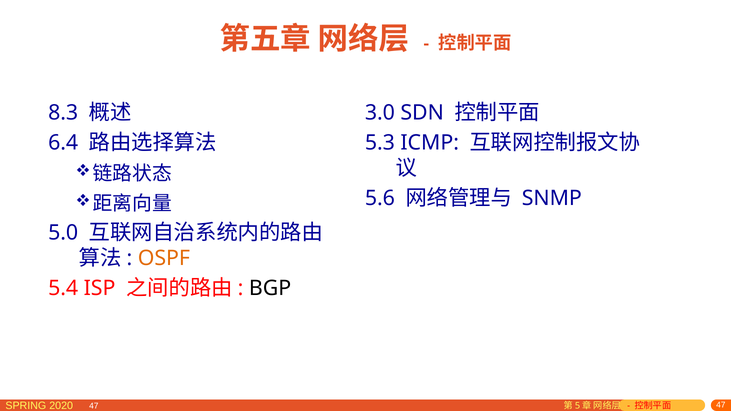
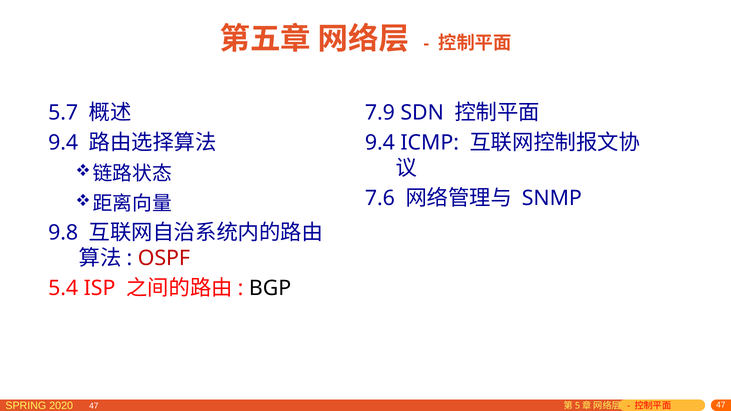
8.3: 8.3 -> 5.7 (63, 113)
3.0: 3.0 -> 7.9 (380, 113)
6.4: 6.4 -> 9.4 (63, 143)
5.3: 5.3 -> 9.4 (380, 143)
5.6: 5.6 -> 7.6 (380, 198)
5.0: 5.0 -> 9.8 (63, 233)
OSPF colour: orange -> red (164, 258)
